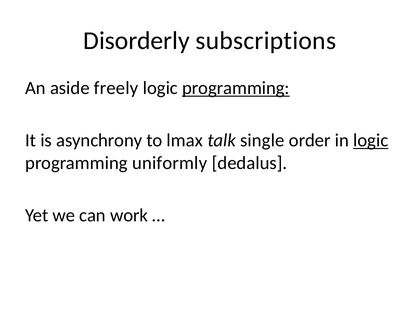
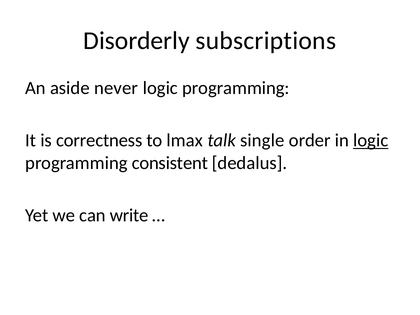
freely: freely -> never (116, 88)
programming underline: present -> none (236, 88)
asynchrony: asynchrony -> correctness (99, 140)
uniformly: uniformly -> consistent (170, 163)
work: work -> write (129, 215)
